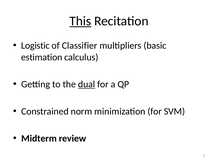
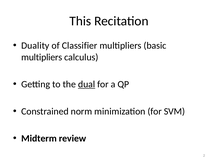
This underline: present -> none (80, 21)
Logistic: Logistic -> Duality (35, 46)
estimation: estimation -> multipliers (42, 57)
